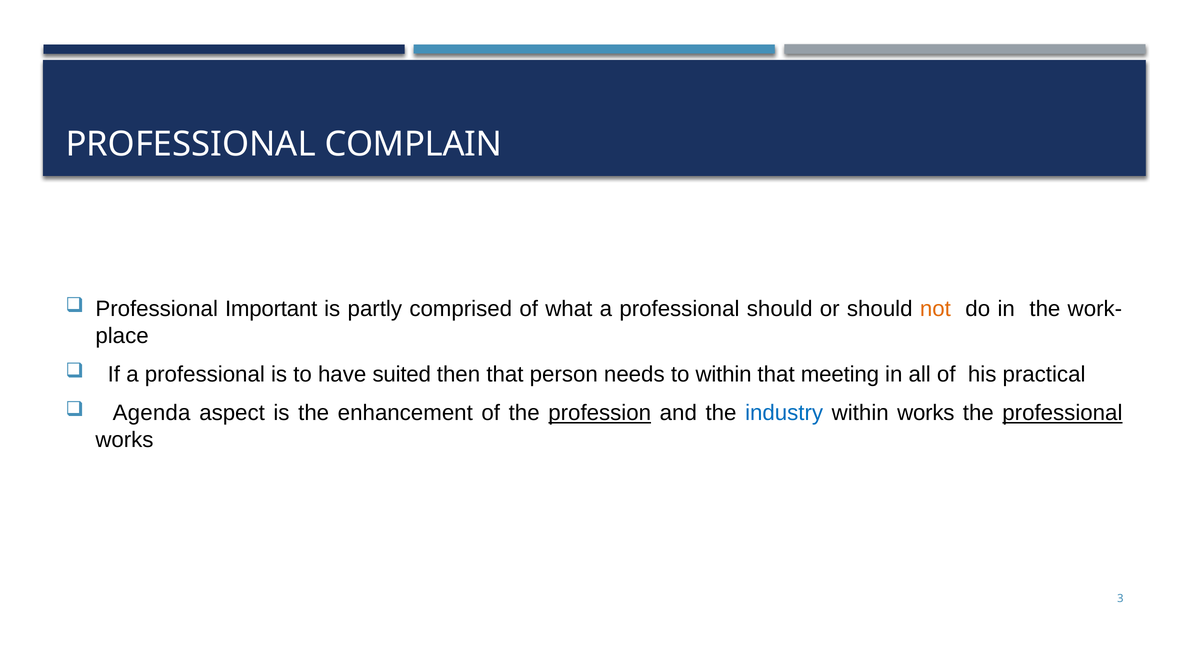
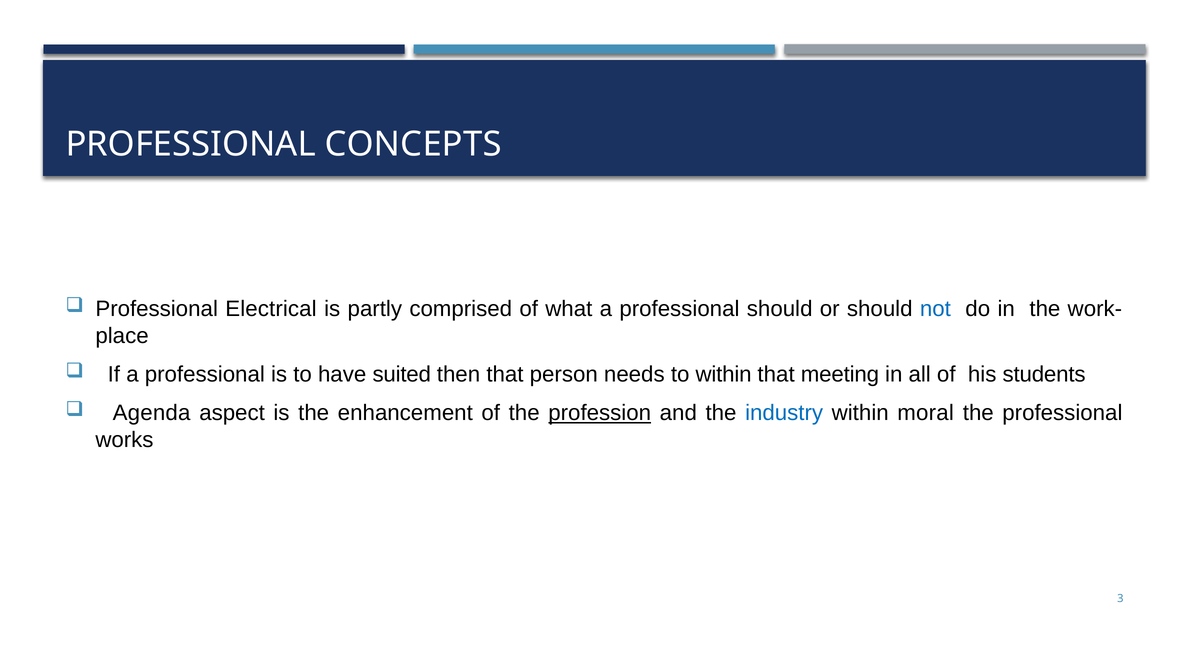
COMPLAIN: COMPLAIN -> CONCEPTS (413, 144)
Important: Important -> Electrical (271, 309)
not colour: orange -> blue (935, 309)
practical: practical -> students (1044, 374)
within works: works -> moral (926, 413)
professional underline: present -> none (1062, 413)
